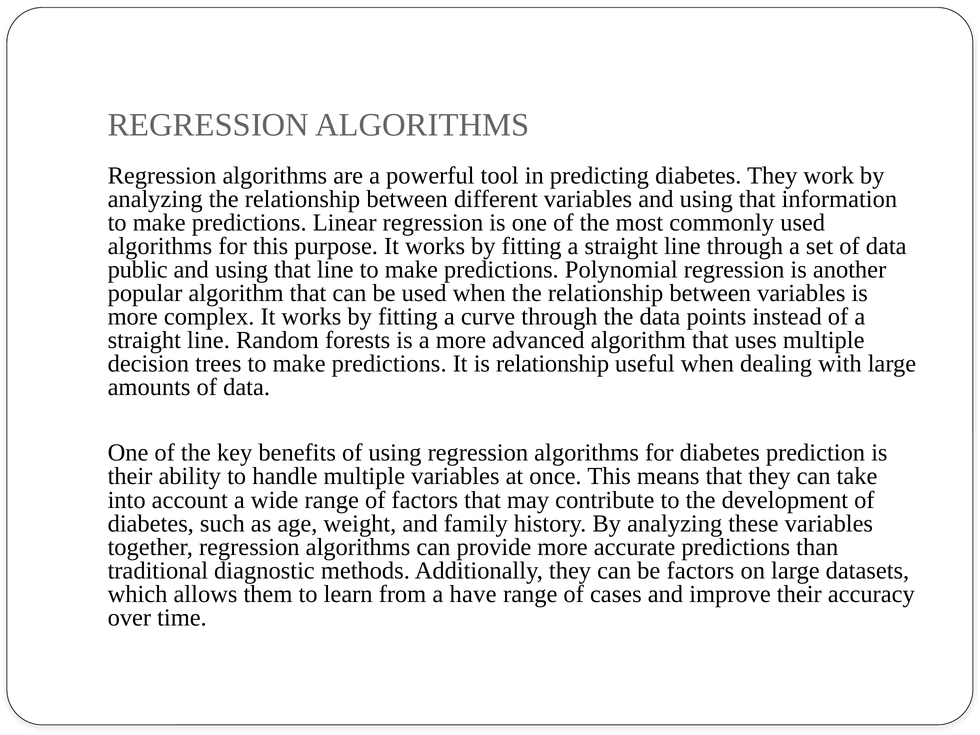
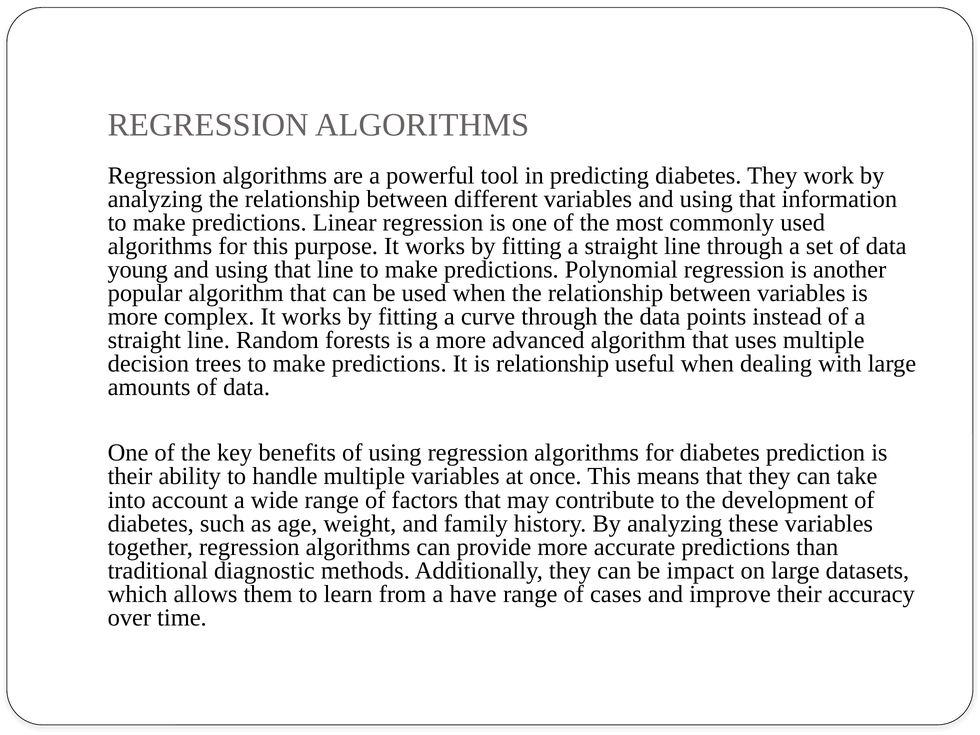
public: public -> young (138, 270)
be factors: factors -> impact (700, 571)
